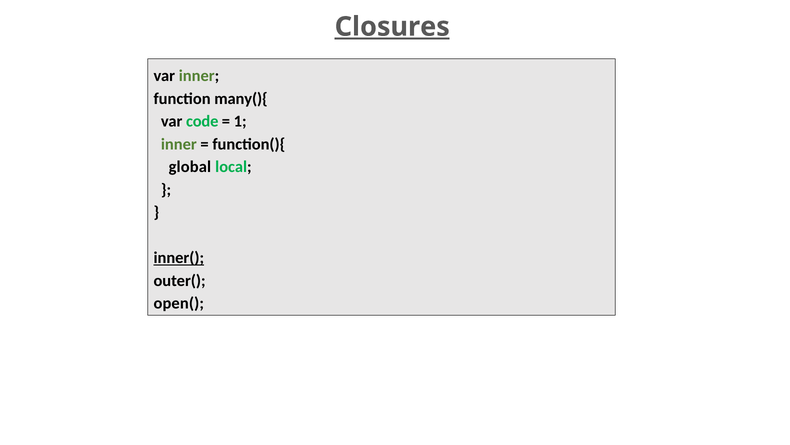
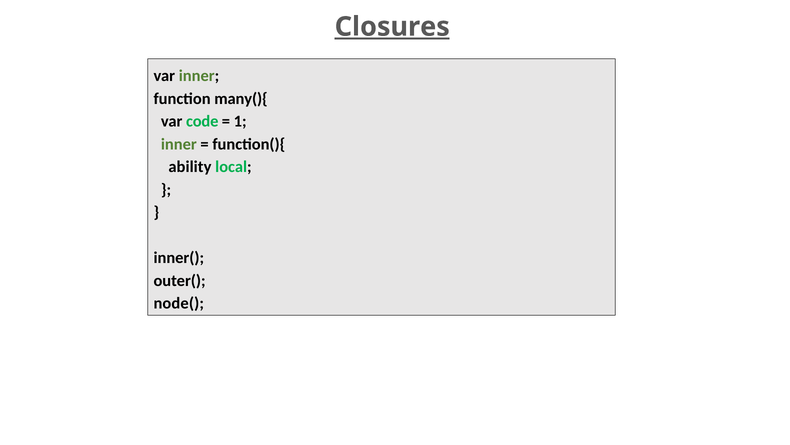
global: global -> ability (190, 167)
inner( underline: present -> none (179, 258)
open(: open( -> node( (179, 303)
